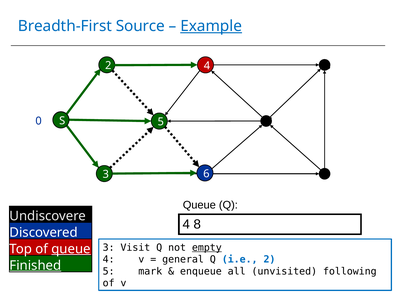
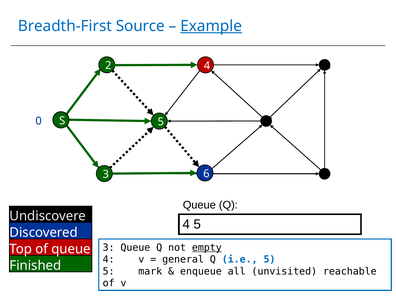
4 8: 8 -> 5 (197, 224)
queue underline: present -> none (71, 249)
3 Visit: Visit -> Queue (135, 248)
i.e 2: 2 -> 5 (269, 259)
Finished underline: present -> none (35, 266)
following: following -> reachable (350, 271)
